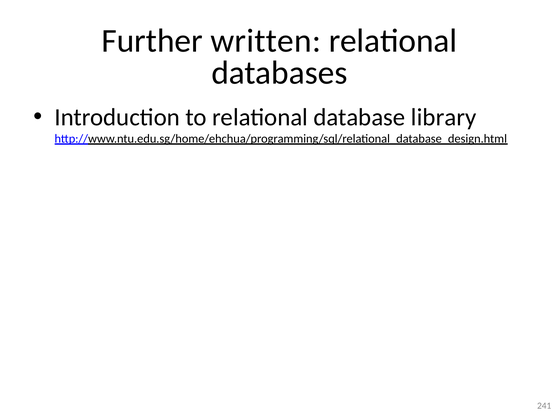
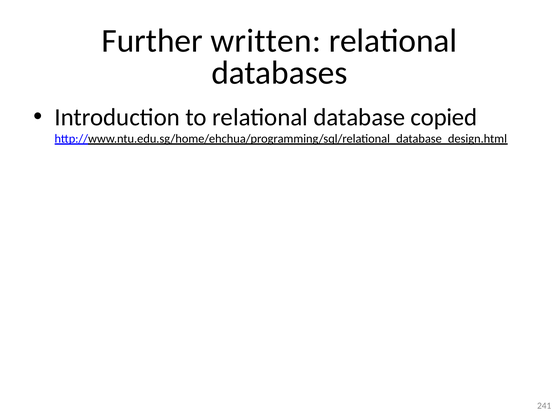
library: library -> copied (444, 117)
